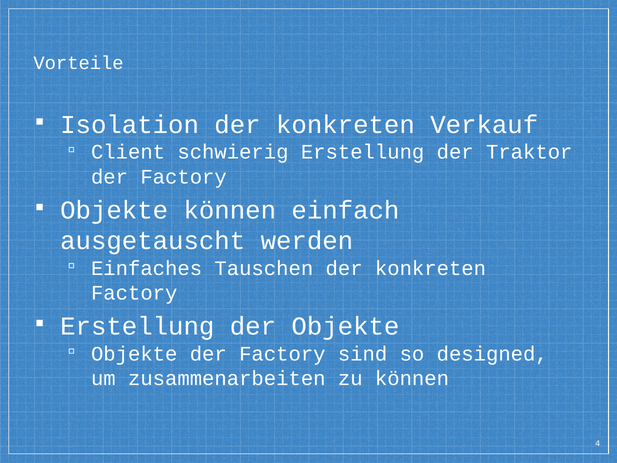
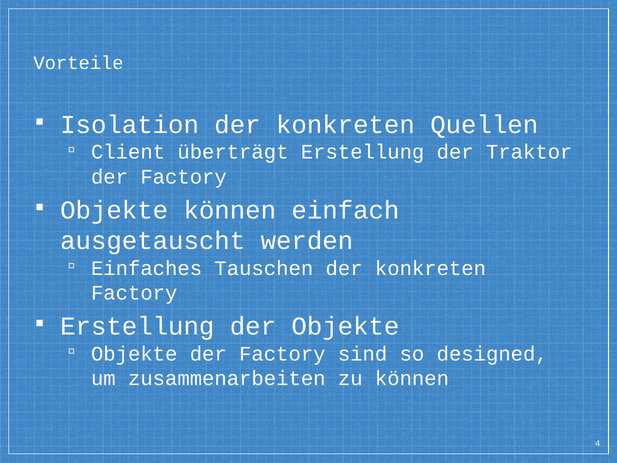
Verkauf: Verkauf -> Quellen (484, 125)
schwierig: schwierig -> überträgt (233, 152)
